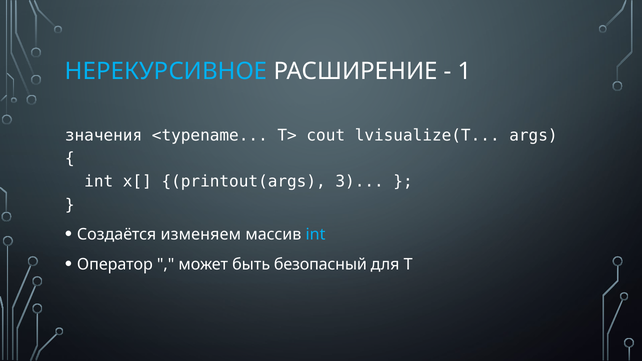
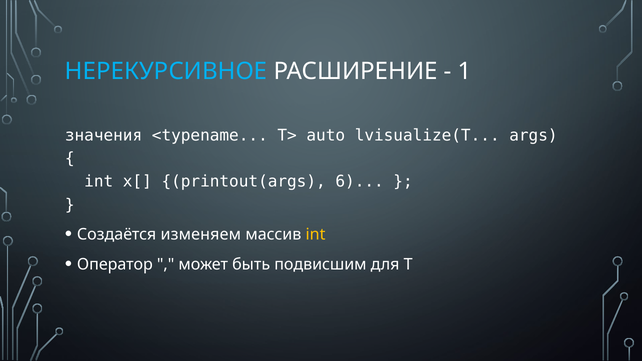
cout: cout -> auto (326, 135)
3: 3 -> 6 (360, 182)
int colour: light blue -> yellow (316, 235)
безопасный: безопасный -> подвисшим (320, 264)
